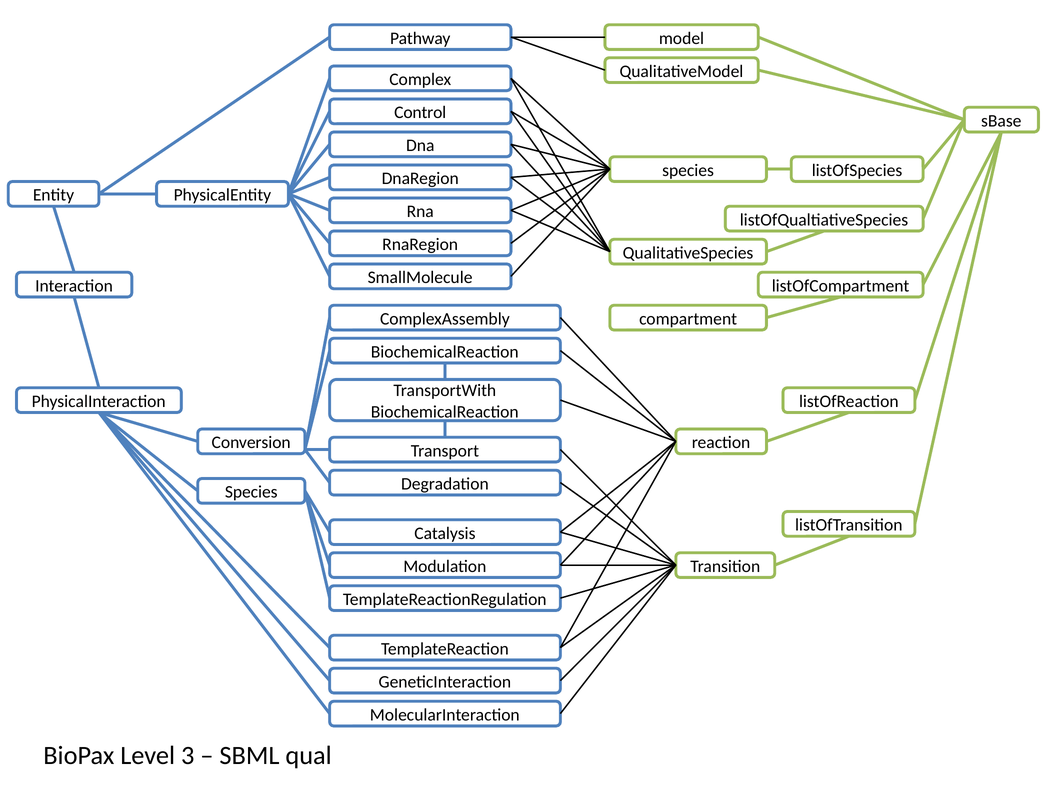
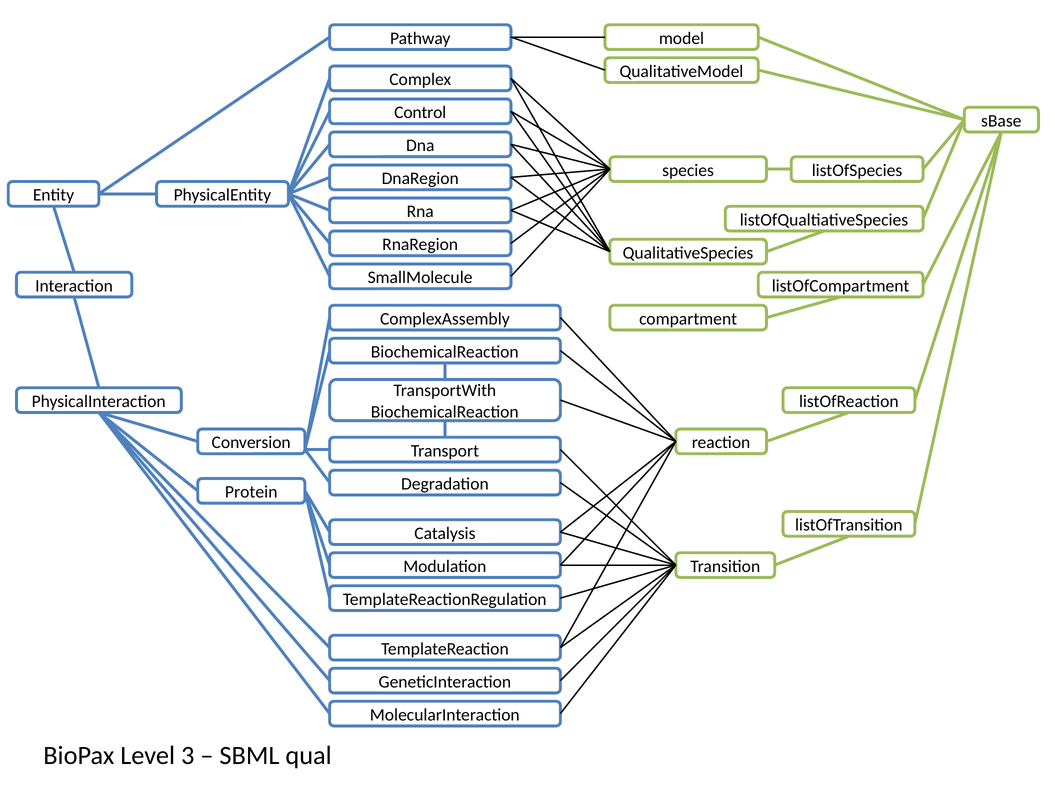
Species: Species -> Protein (251, 492)
